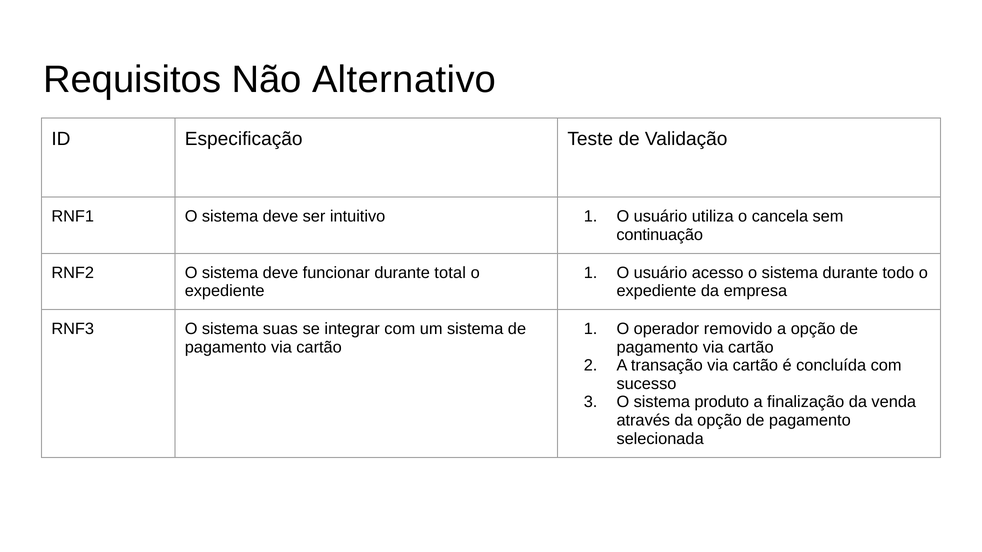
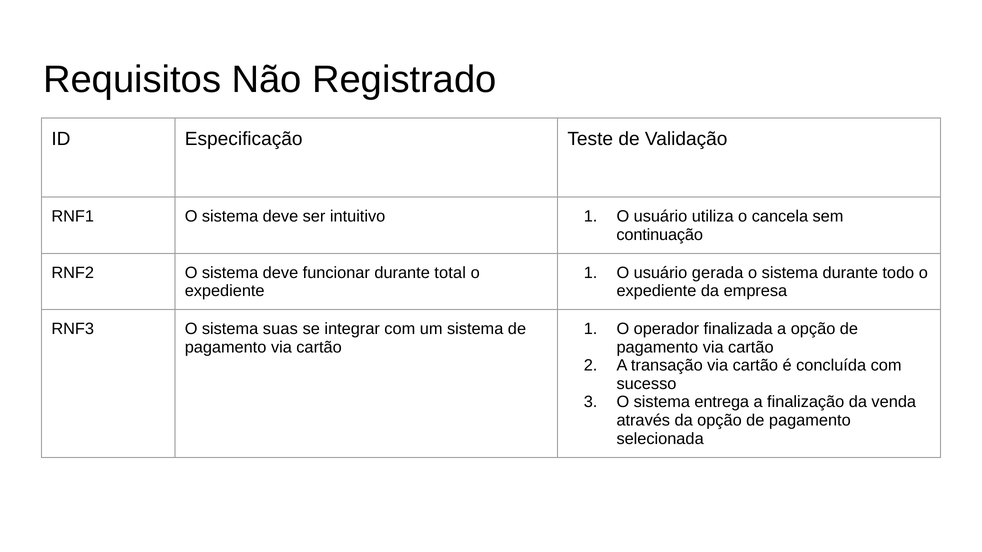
Alternativo: Alternativo -> Registrado (404, 80)
acesso: acesso -> gerada (718, 273)
removido: removido -> finalizada (738, 329)
produto: produto -> entrega (722, 402)
